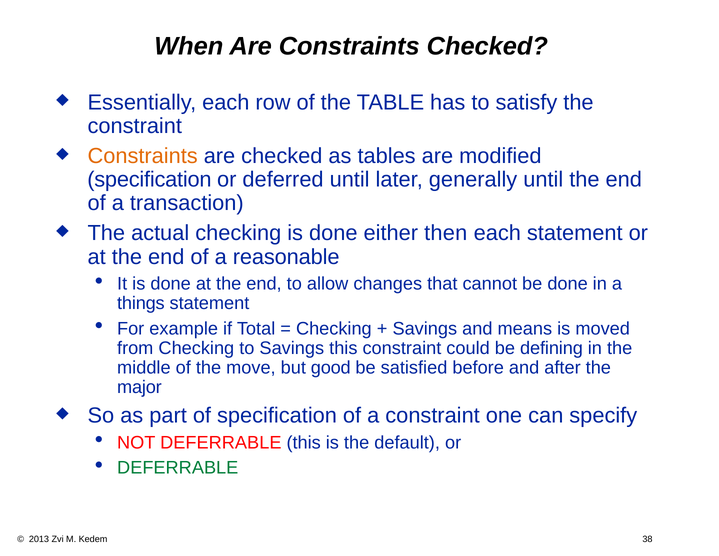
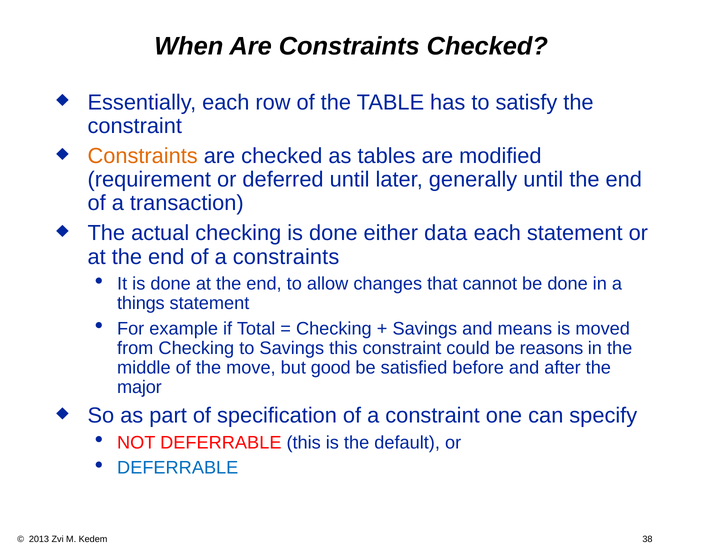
specification: specification -> requirement (149, 180)
then: then -> data (446, 233)
a reasonable: reasonable -> constraints (286, 257)
defining: defining -> reasons (552, 348)
DEFERRABLE colour: green -> blue (178, 467)
